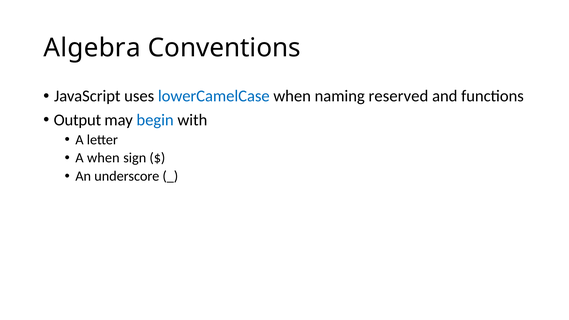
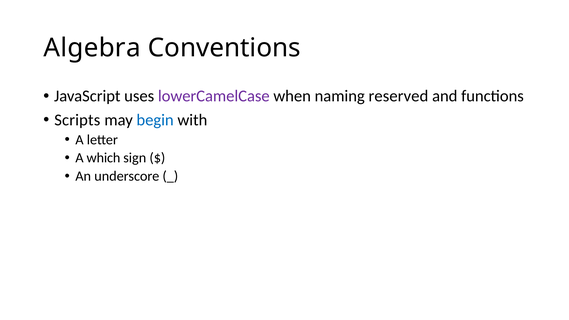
lowerCamelCase colour: blue -> purple (214, 96)
Output: Output -> Scripts (77, 120)
A when: when -> which (103, 158)
